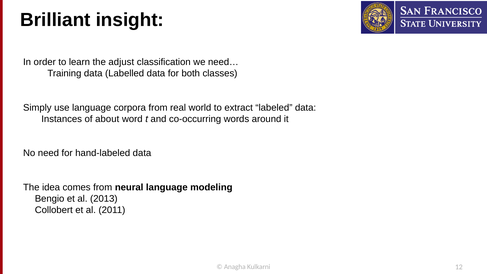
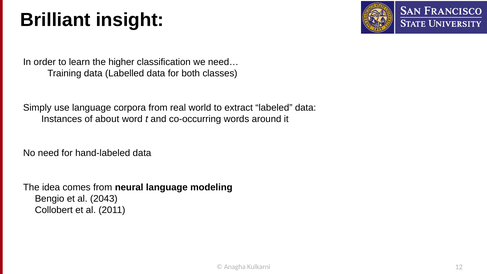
adjust: adjust -> higher (121, 62)
2013: 2013 -> 2043 (104, 199)
